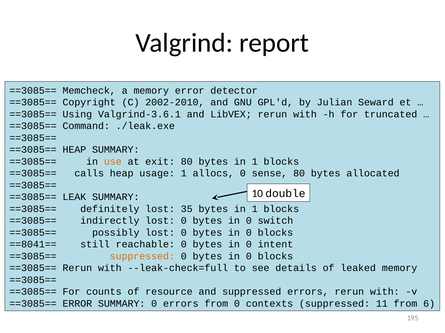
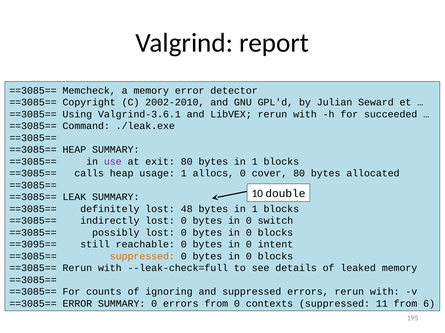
truncated: truncated -> succeeded (391, 114)
use colour: orange -> purple (113, 162)
sense: sense -> cover (270, 174)
35: 35 -> 48 (187, 209)
==8041==: ==8041== -> ==3095== (33, 245)
resource: resource -> ignoring (169, 292)
